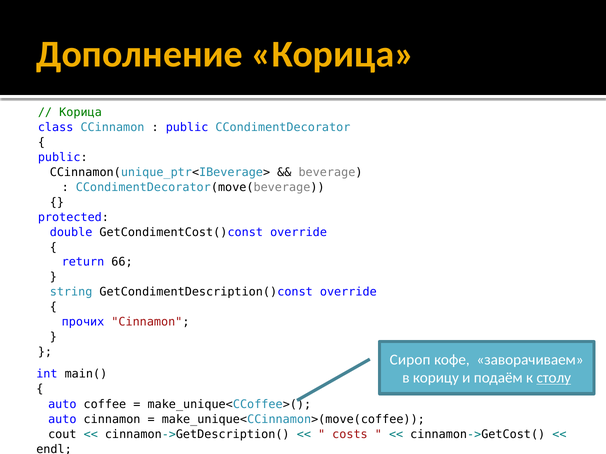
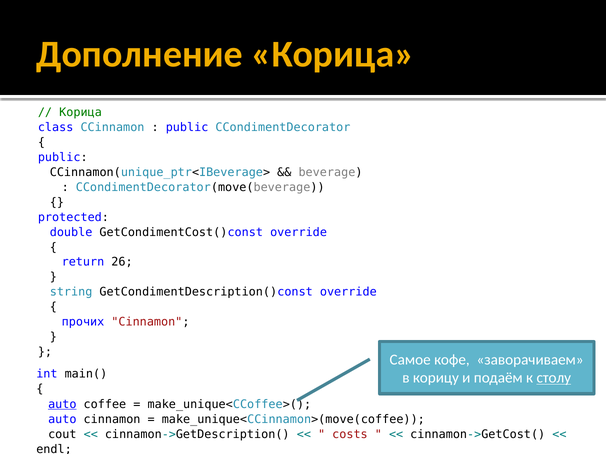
66: 66 -> 26 (122, 262)
Сироп: Сироп -> Самое (410, 360)
auto underline: none -> present (62, 405)
